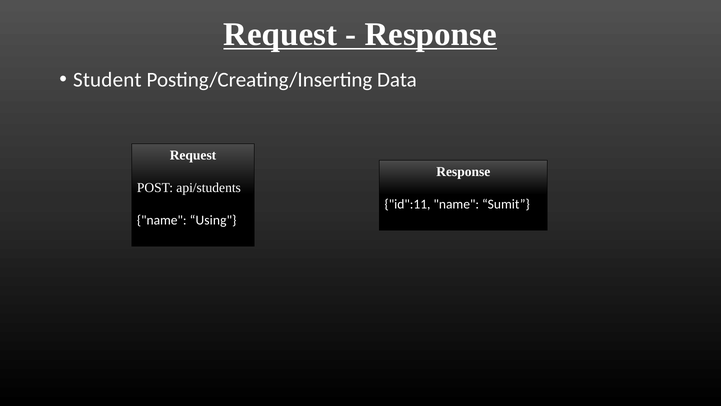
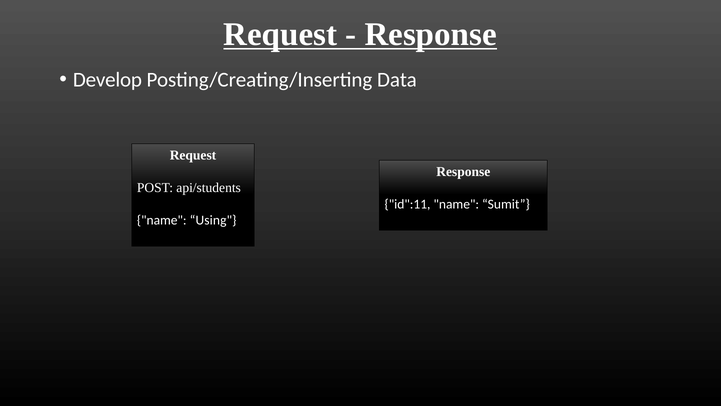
Student: Student -> Develop (107, 80)
